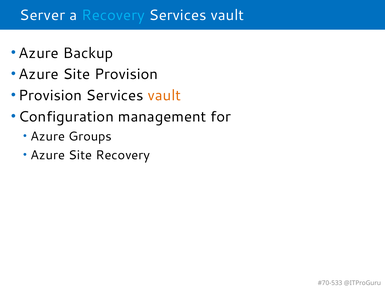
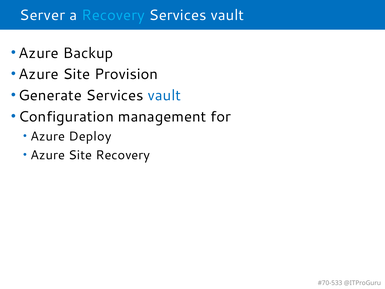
Provision: Provision -> Generate (50, 95)
vault colour: orange -> blue (164, 95)
Groups: Groups -> Deploy (90, 136)
